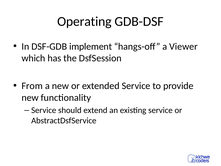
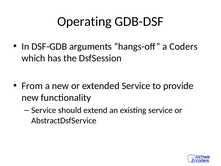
implement: implement -> arguments (91, 46)
Viewer: Viewer -> Coders (183, 46)
